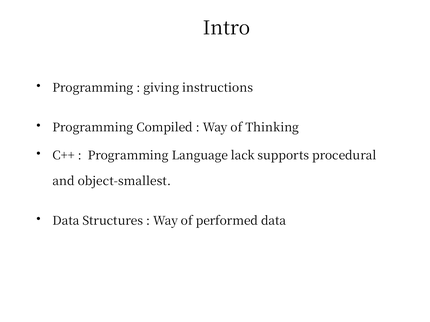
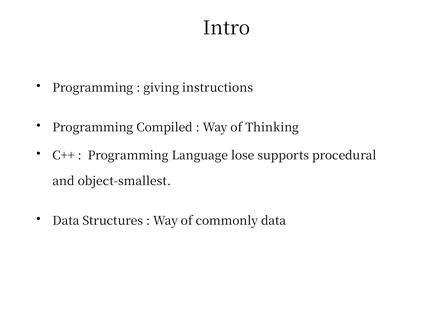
lack: lack -> lose (243, 156)
performed: performed -> commonly (227, 221)
